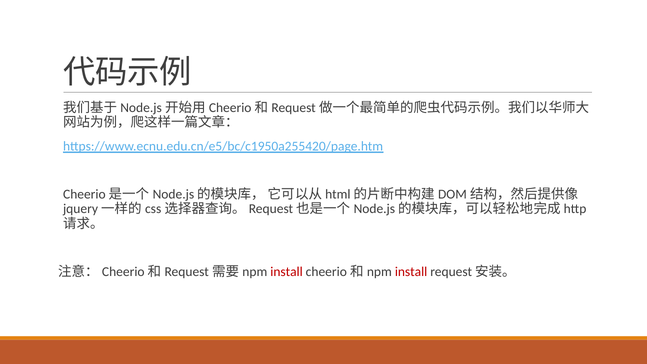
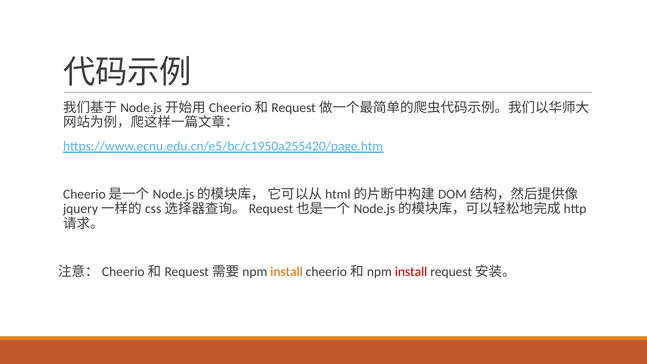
install colour: red -> orange (287, 272)
